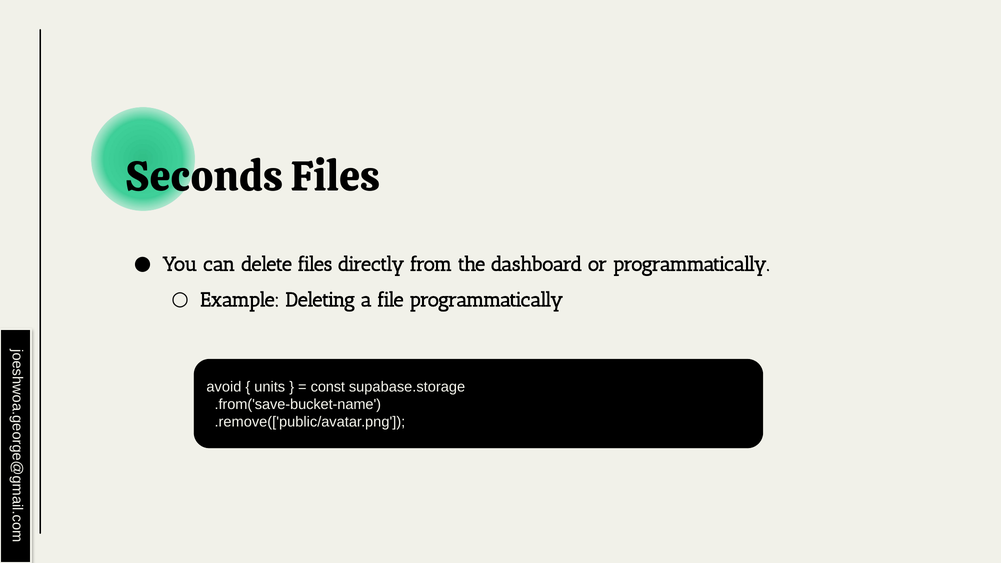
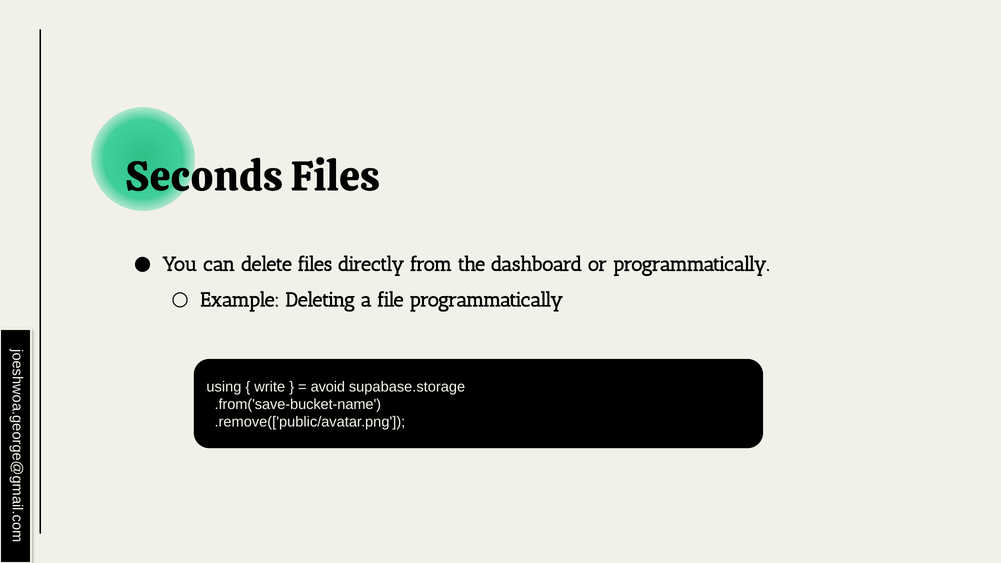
avoid: avoid -> using (224, 387)
units: units -> write (270, 387)
const: const -> avoid (328, 387)
